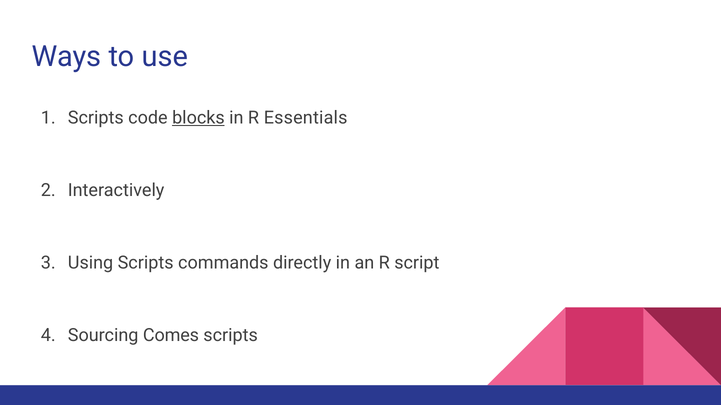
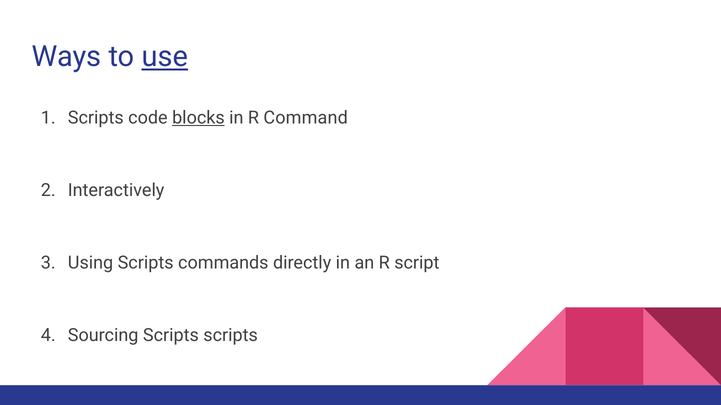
use underline: none -> present (165, 57)
Essentials: Essentials -> Command (306, 118)
Sourcing Comes: Comes -> Scripts (171, 336)
